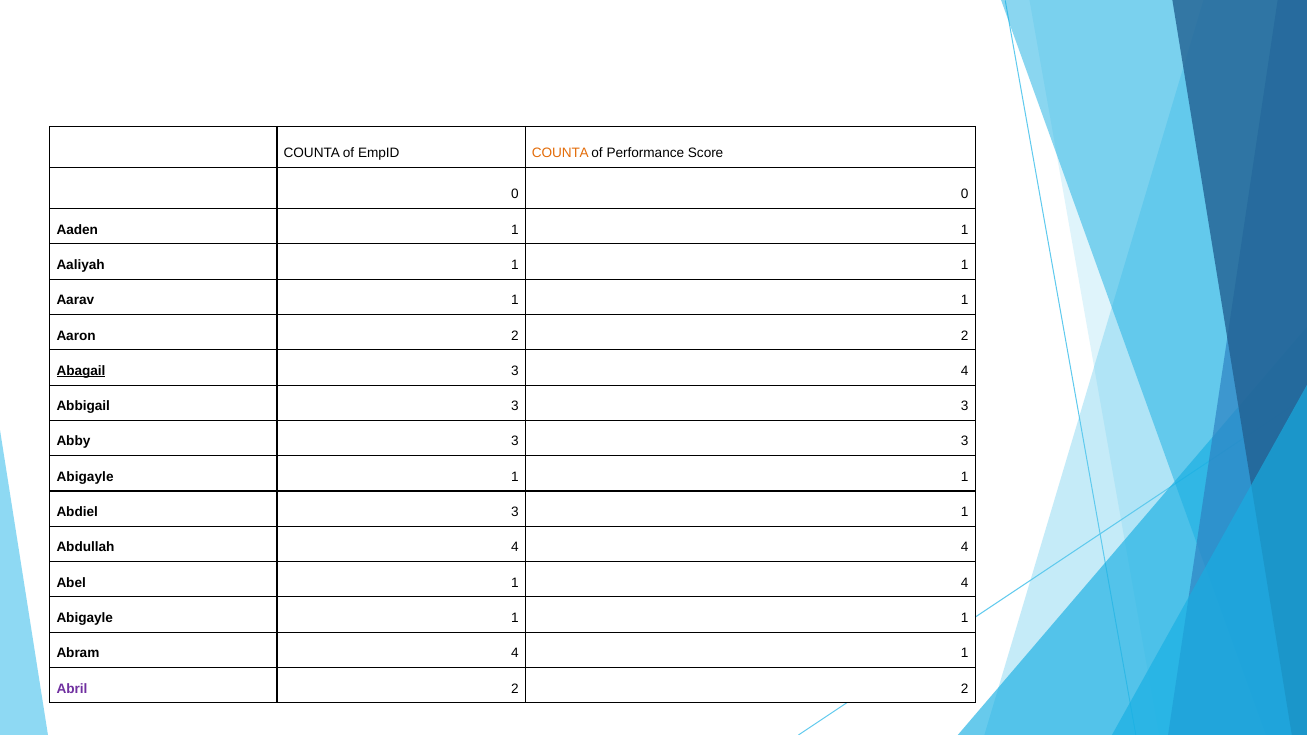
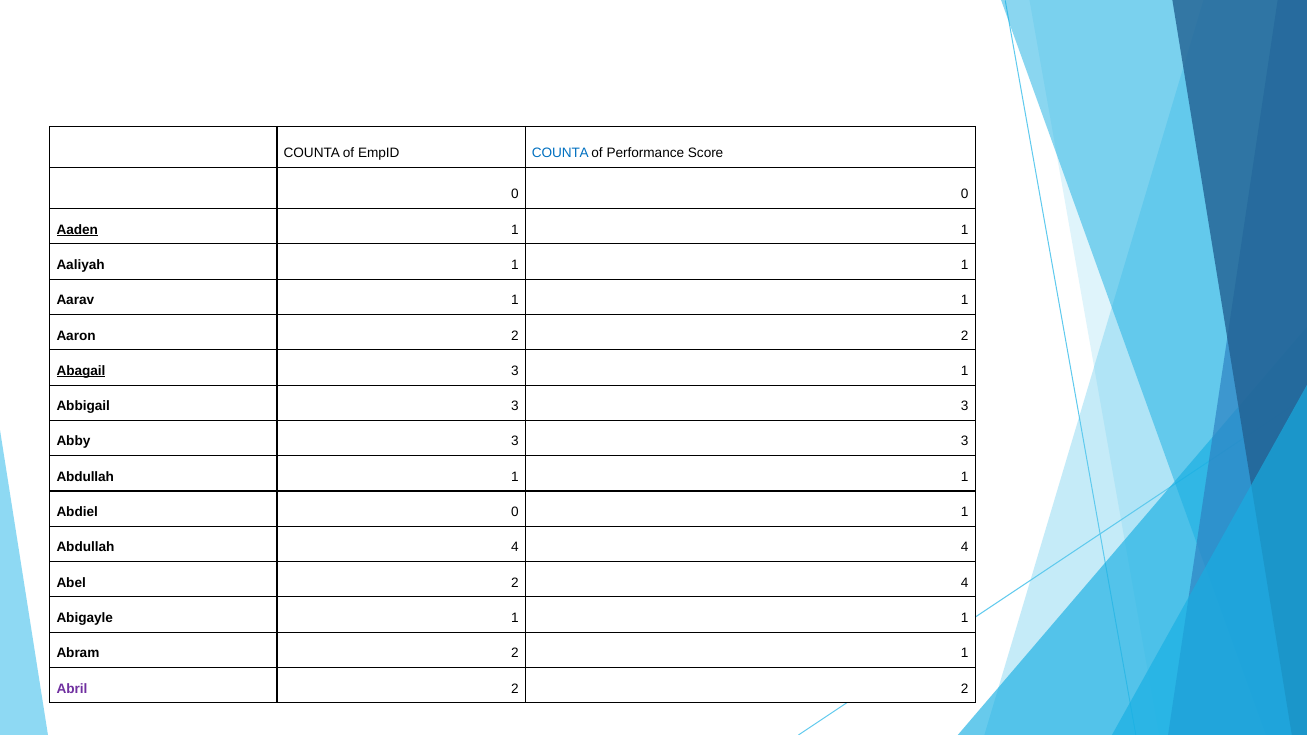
COUNTA colour: orange -> blue (560, 153)
Aaden underline: none -> present (77, 230)
3 4: 4 -> 1 (965, 371)
Abigayle: Abigayle -> Abdullah (85, 477)
Abdiel 3: 3 -> 0 (515, 512)
Abel 1: 1 -> 2 (515, 583)
Abram 4: 4 -> 2 (515, 653)
